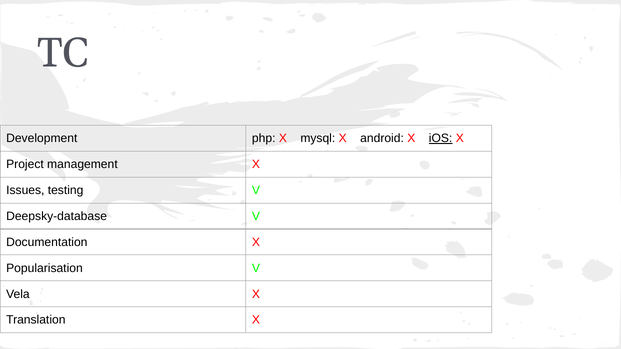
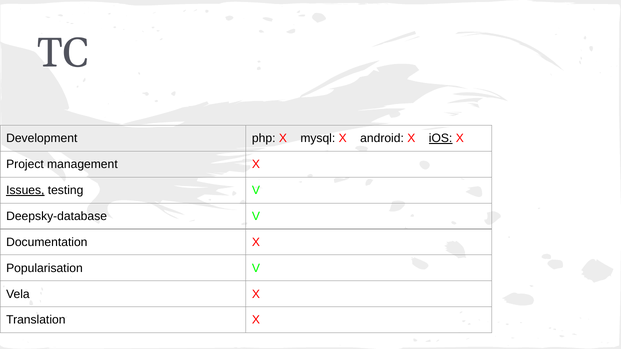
Issues underline: none -> present (25, 190)
